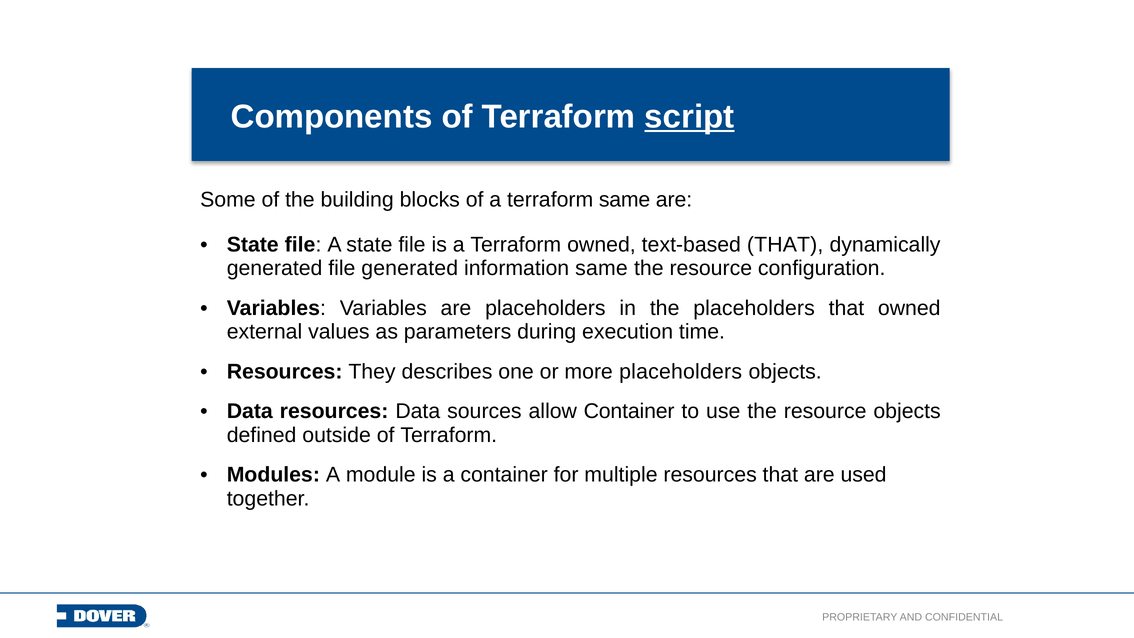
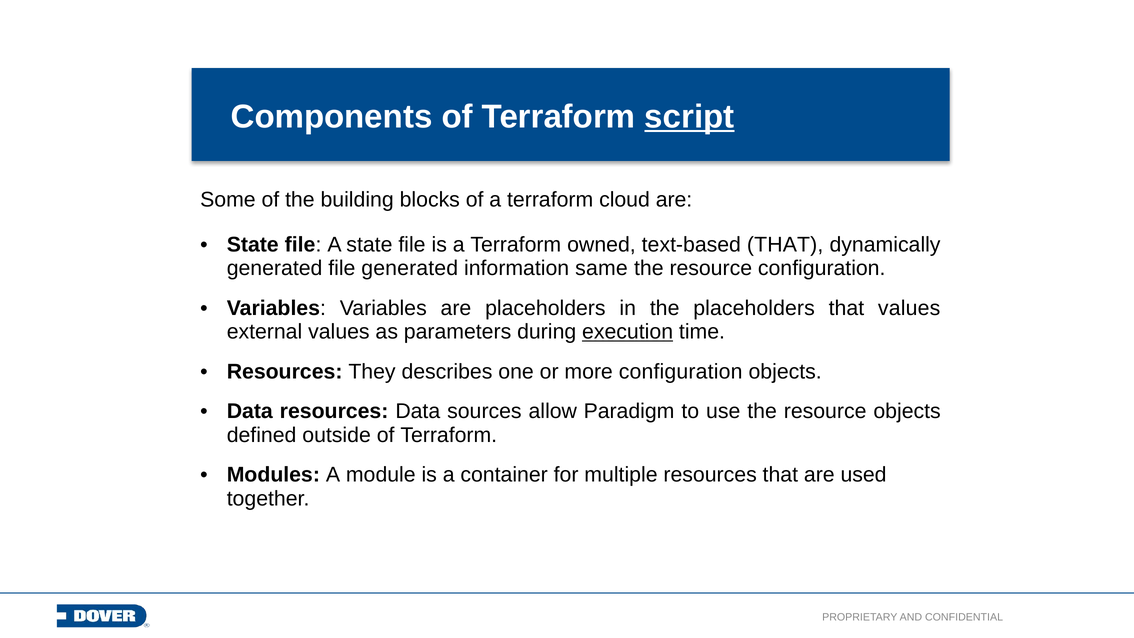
terraform same: same -> cloud (624, 200)
that owned: owned -> values (909, 308)
execution underline: none -> present (628, 332)
more placeholders: placeholders -> configuration (681, 371)
allow Container: Container -> Paradigm (629, 411)
